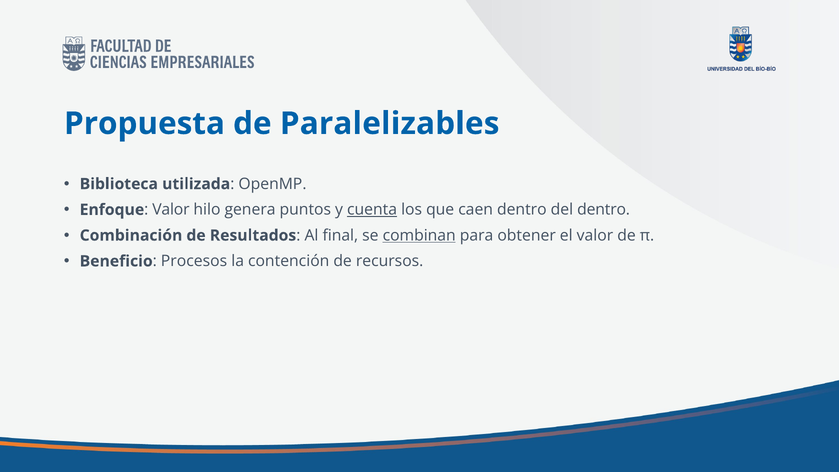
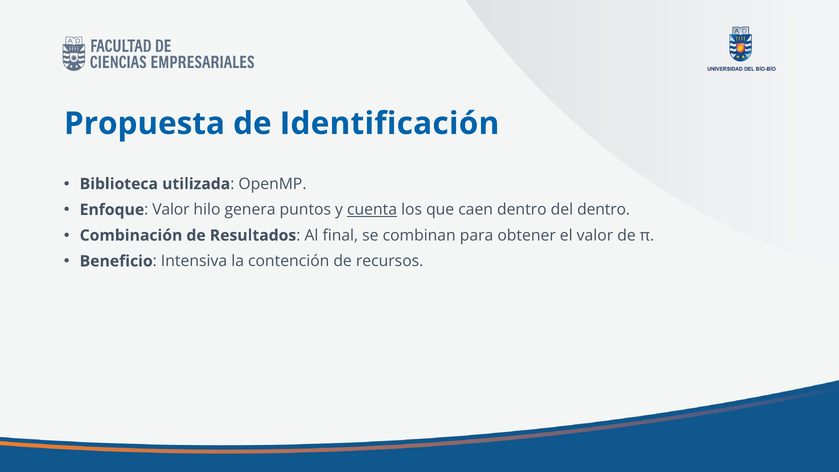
Paralelizables: Paralelizables -> Identificación (390, 124)
combinan underline: present -> none (419, 235)
Procesos: Procesos -> Intensiva (194, 261)
